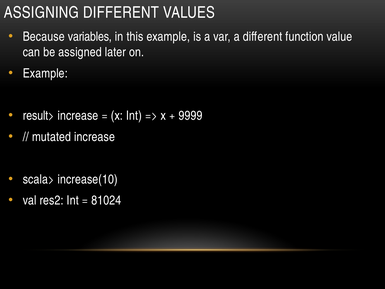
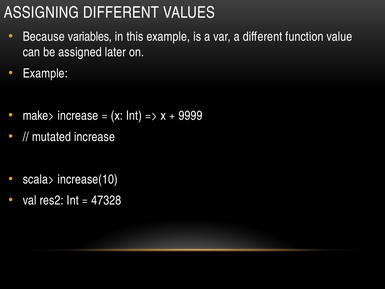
result>: result> -> make> (39, 116)
81024: 81024 -> 47328 (106, 200)
